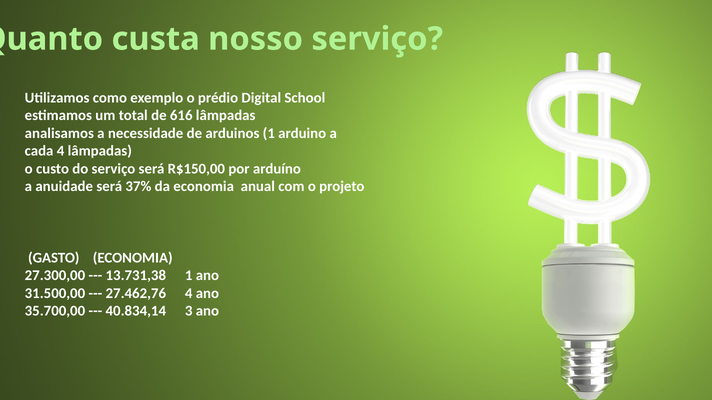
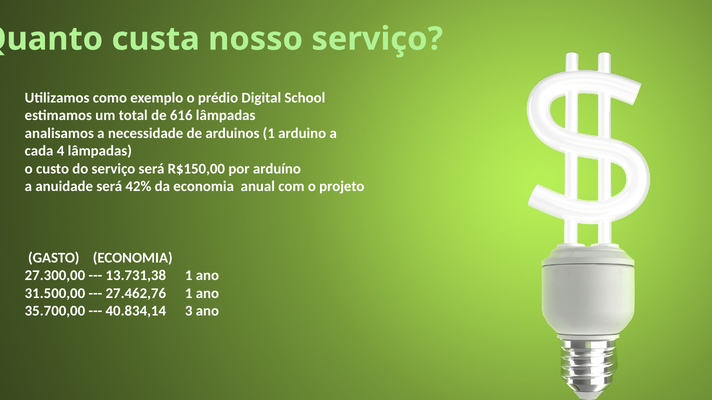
37%: 37% -> 42% (138, 187)
27.462,76 4: 4 -> 1 (189, 294)
